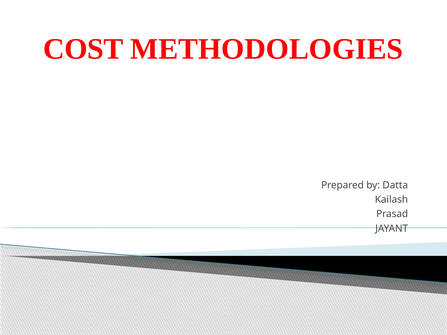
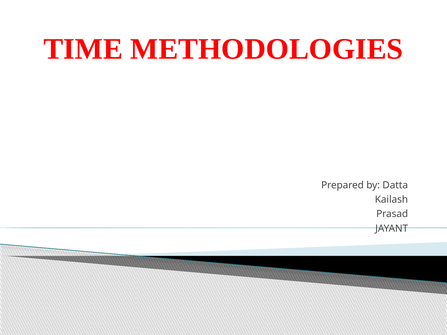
COST: COST -> TIME (83, 49)
